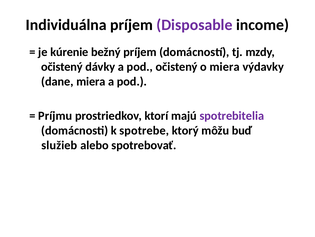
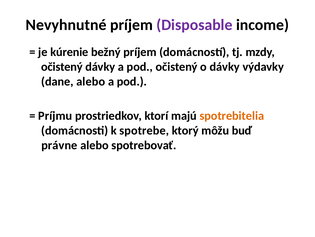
Individuálna: Individuálna -> Nevyhnutné (66, 25)
o miera: miera -> dávky (225, 66)
dane miera: miera -> alebo (91, 81)
spotrebitelia colour: purple -> orange (232, 116)
služieb: služieb -> právne (59, 145)
